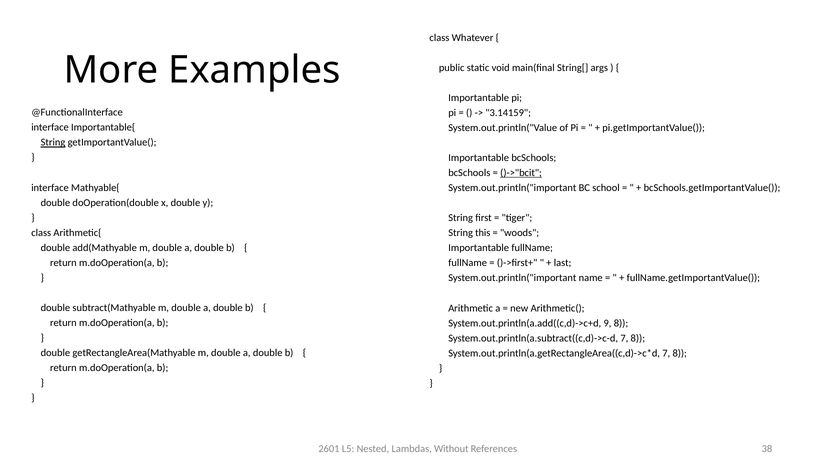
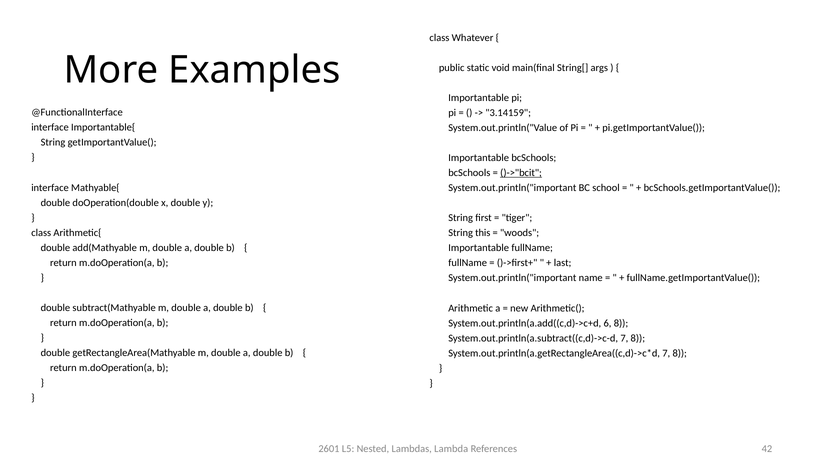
String underline: present -> none (53, 143)
9: 9 -> 6 (608, 323)
Without: Without -> Lambda (451, 449)
38: 38 -> 42 (767, 449)
